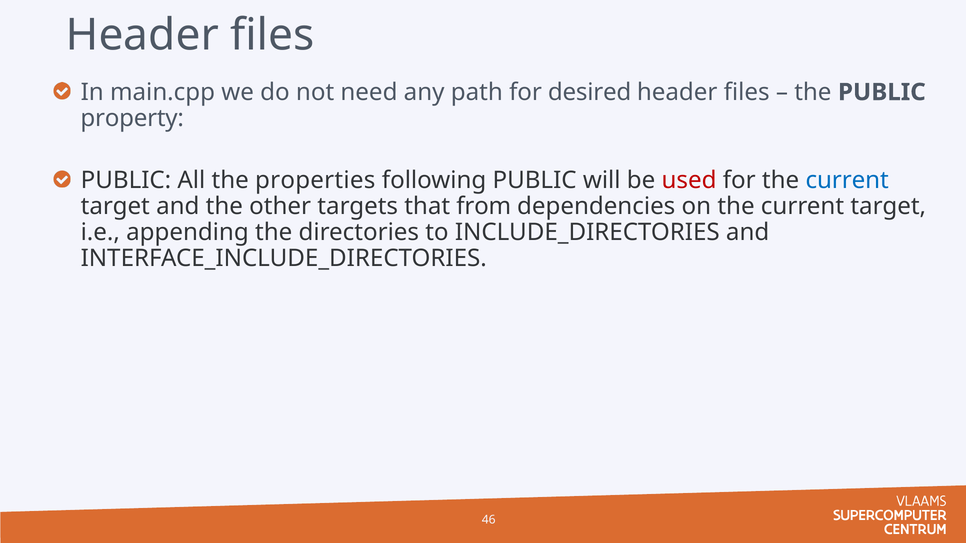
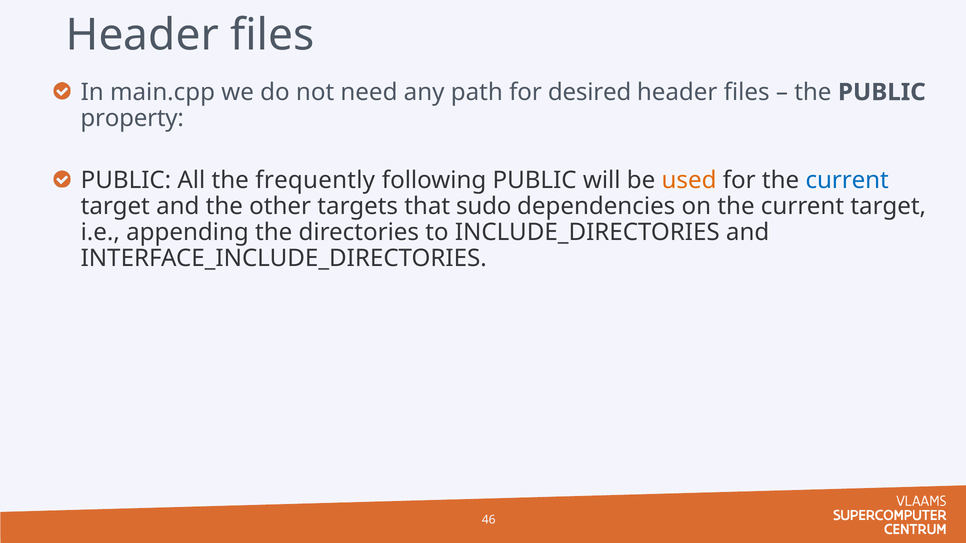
properties: properties -> frequently (315, 180)
used colour: red -> orange (689, 180)
from: from -> sudo (484, 207)
